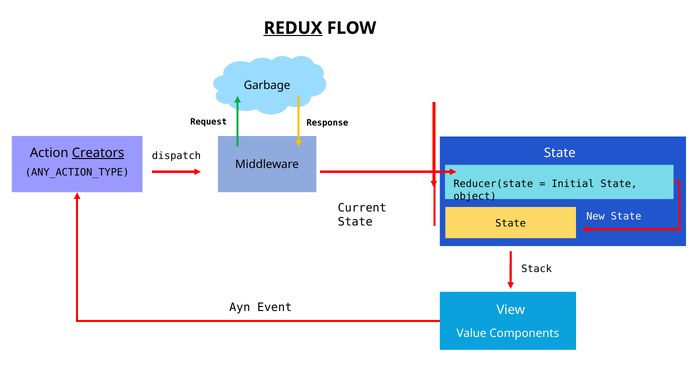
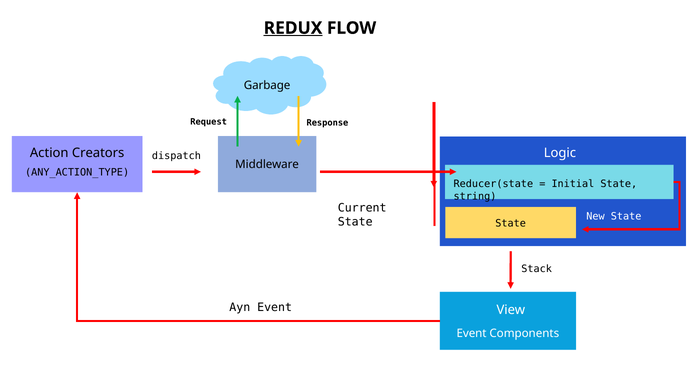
Creators underline: present -> none (98, 153)
State: State -> Logic (560, 153)
object: object -> string (475, 196)
Value: Value -> Event (472, 333)
